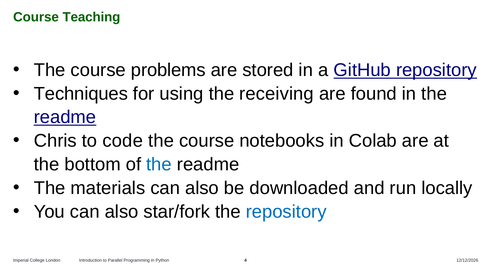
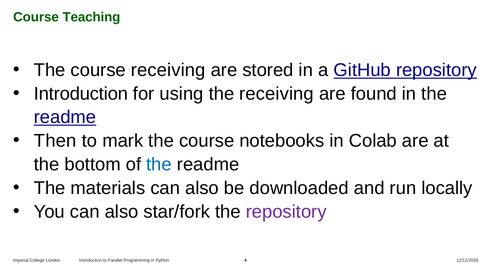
course problems: problems -> receiving (168, 70)
Techniques: Techniques -> Introduction (81, 94)
Chris: Chris -> Then (55, 141)
code: code -> mark (123, 141)
repository colour: blue -> purple (286, 212)
